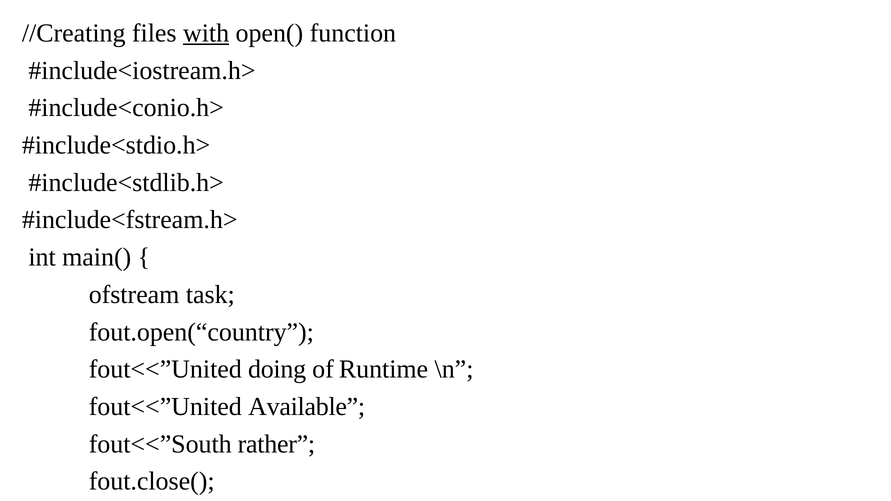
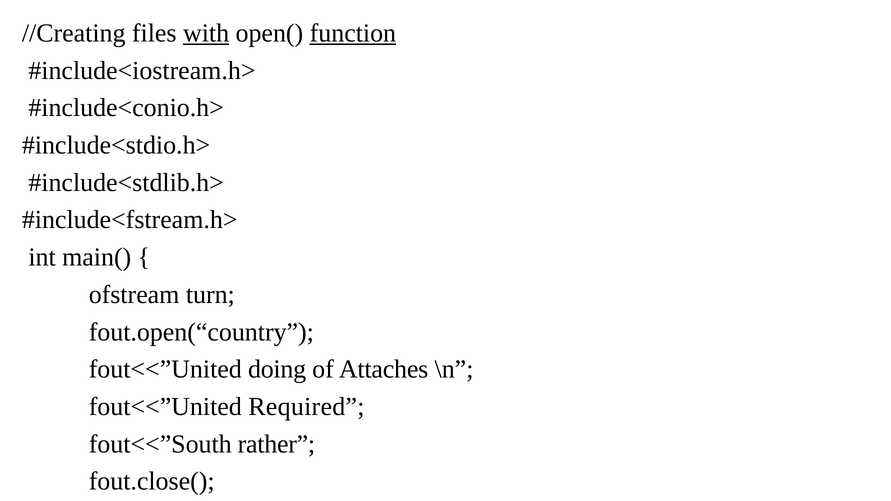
function underline: none -> present (353, 33)
task: task -> turn (210, 295)
Runtime: Runtime -> Attaches (384, 369)
Available: Available -> Required (306, 407)
